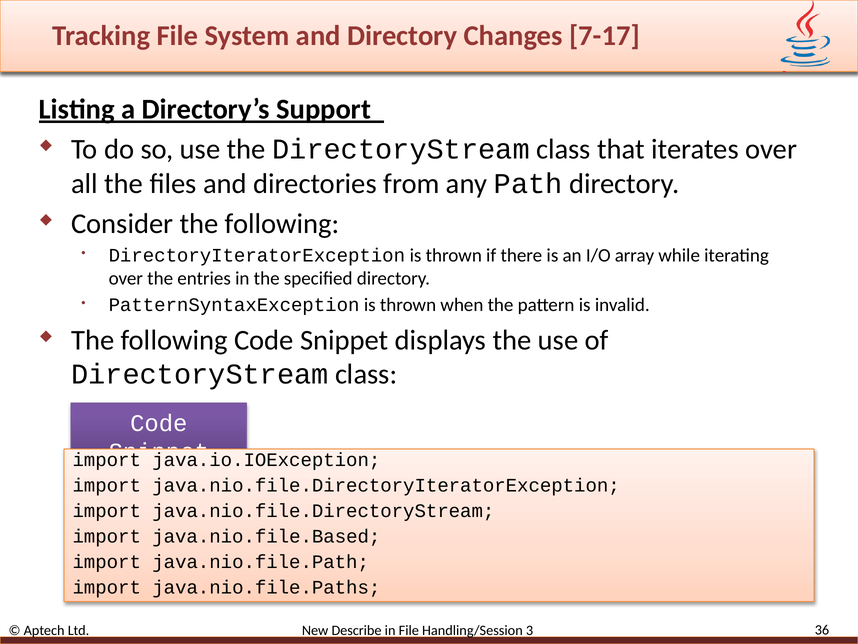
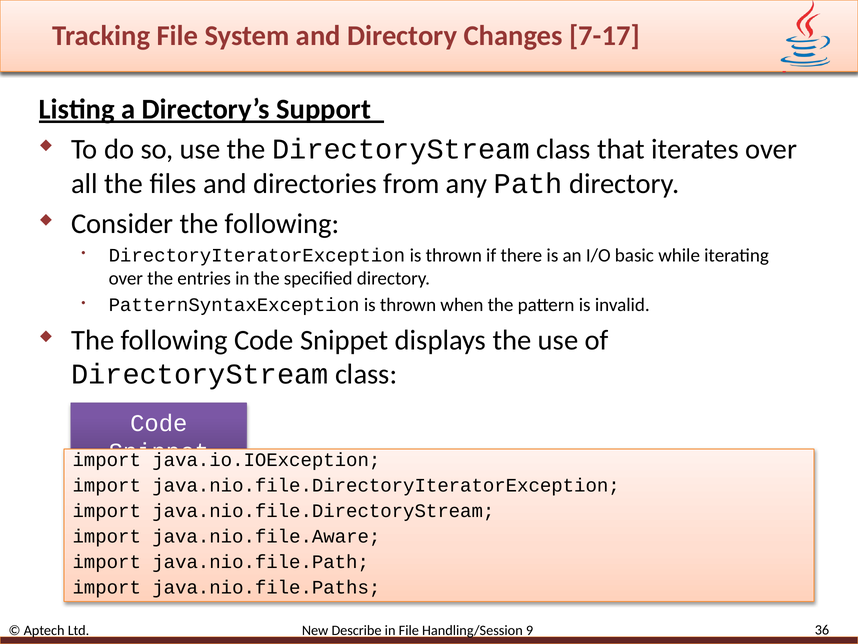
array: array -> basic (634, 255)
java.nio.file.Based: java.nio.file.Based -> java.nio.file.Aware (266, 536)
3: 3 -> 9 (530, 630)
